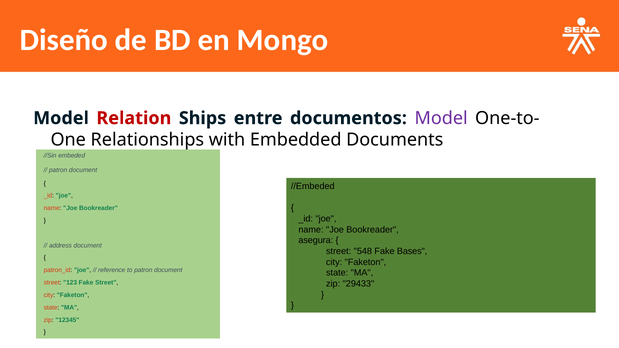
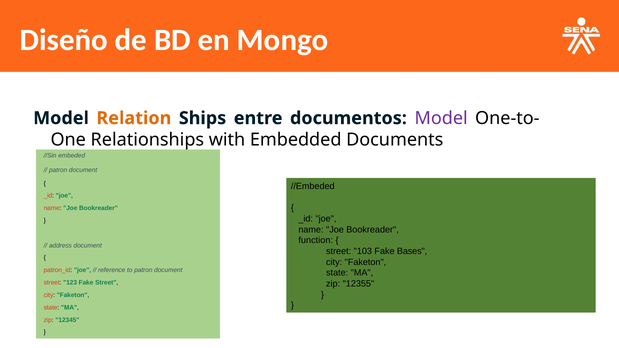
Relation colour: red -> orange (134, 118)
asegura: asegura -> function (316, 241)
548: 548 -> 103 (363, 251)
29433: 29433 -> 12355 (358, 284)
